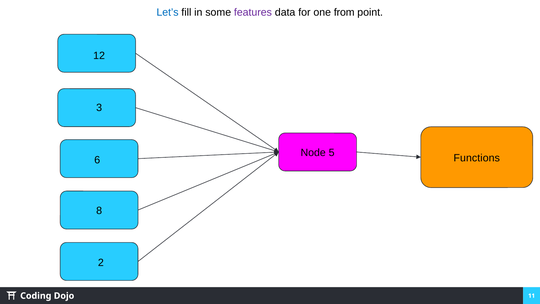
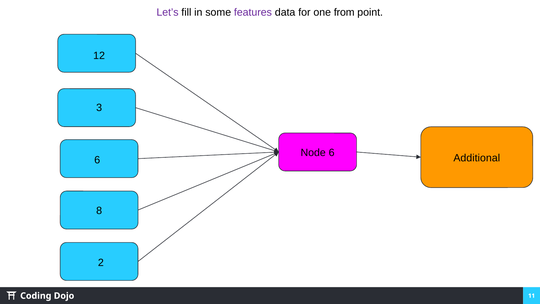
Let’s colour: blue -> purple (168, 12)
Node 5: 5 -> 6 (332, 152)
Functions: Functions -> Additional (477, 158)
